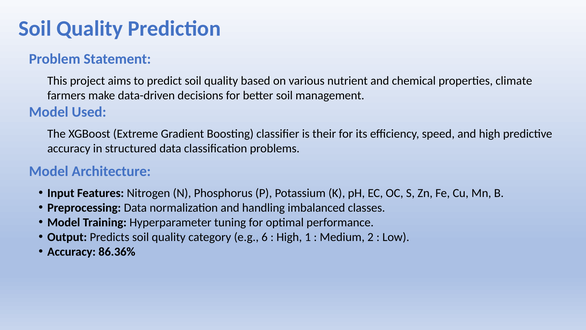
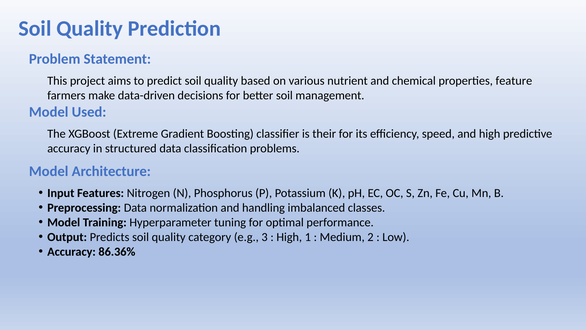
climate: climate -> feature (514, 81)
6: 6 -> 3 (265, 237)
